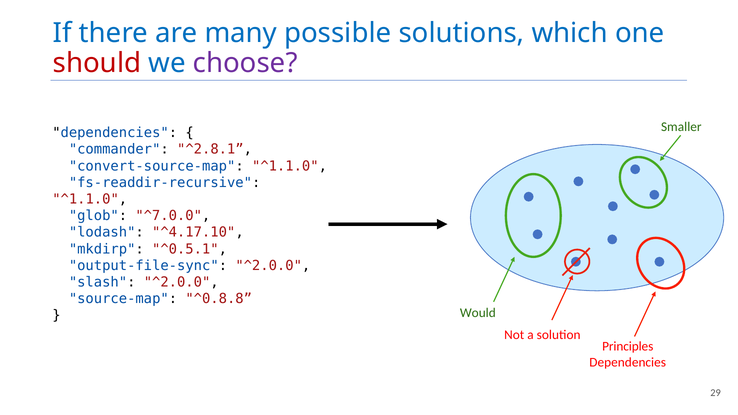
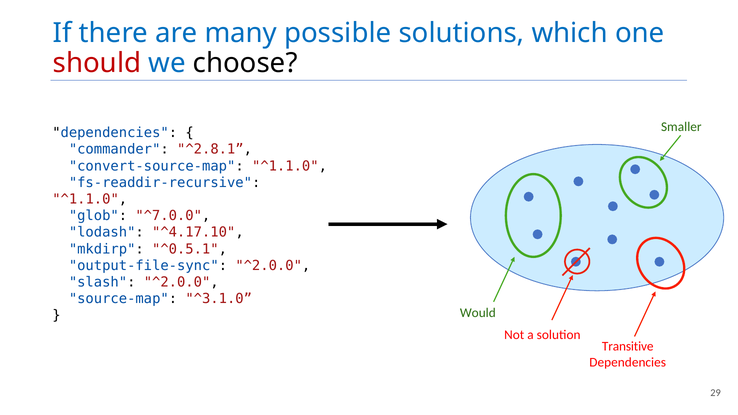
choose colour: purple -> black (245, 63)
^0.8.8: ^0.8.8 -> ^3.1.0 (219, 299)
Principles: Principles -> Transitive (628, 347)
